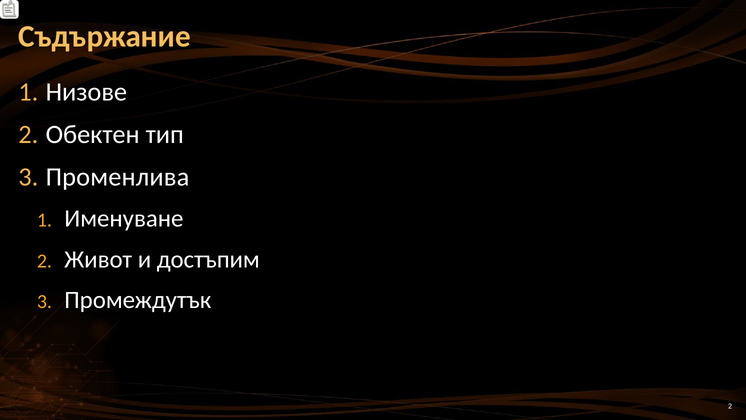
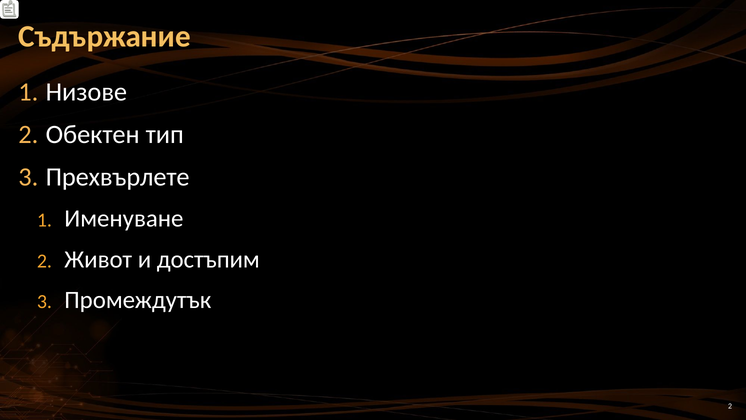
Променлива: Променлива -> Прехвърлете (118, 177)
